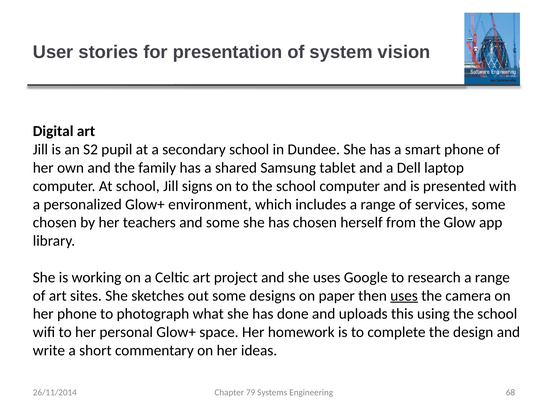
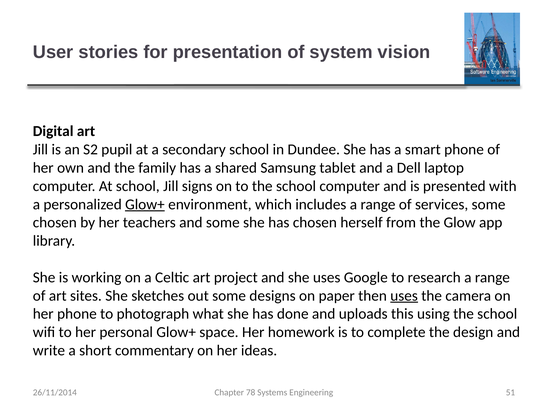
Glow+ underline: none -> present (145, 204)
79: 79 -> 78 (251, 392)
68: 68 -> 51 (510, 392)
